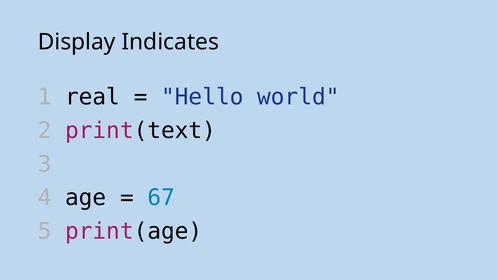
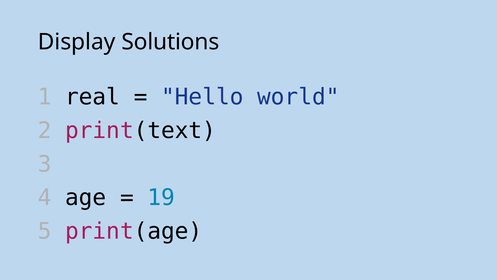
Indicates: Indicates -> Solutions (170, 42)
67: 67 -> 19 (161, 197)
